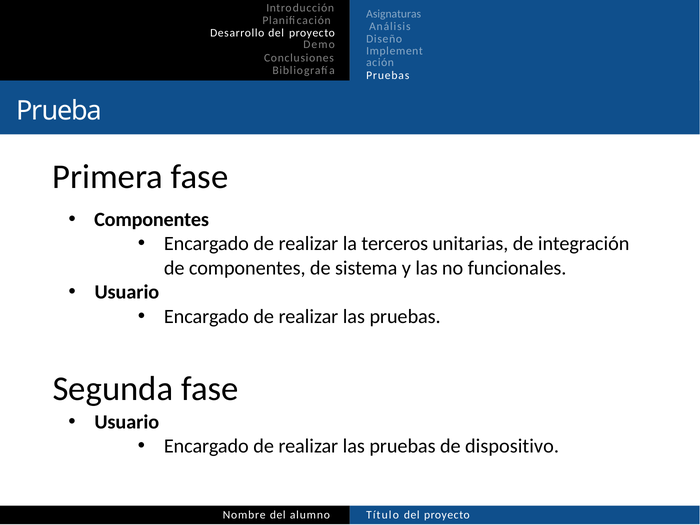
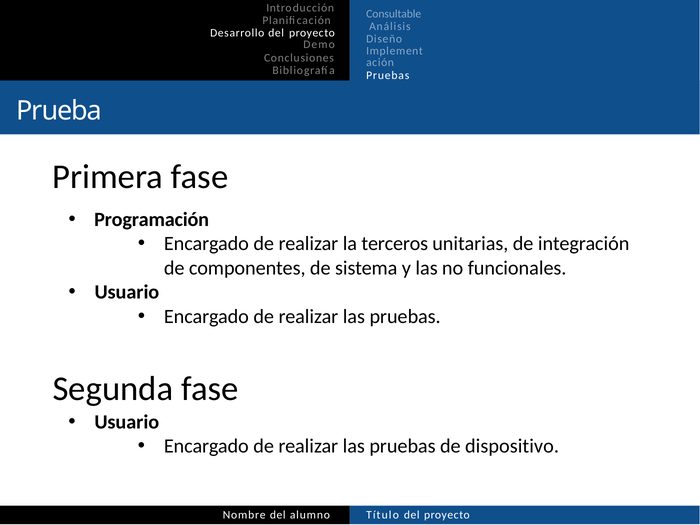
Asignaturas: Asignaturas -> Consultable (394, 14)
Componentes: Componentes -> Programación (152, 220)
